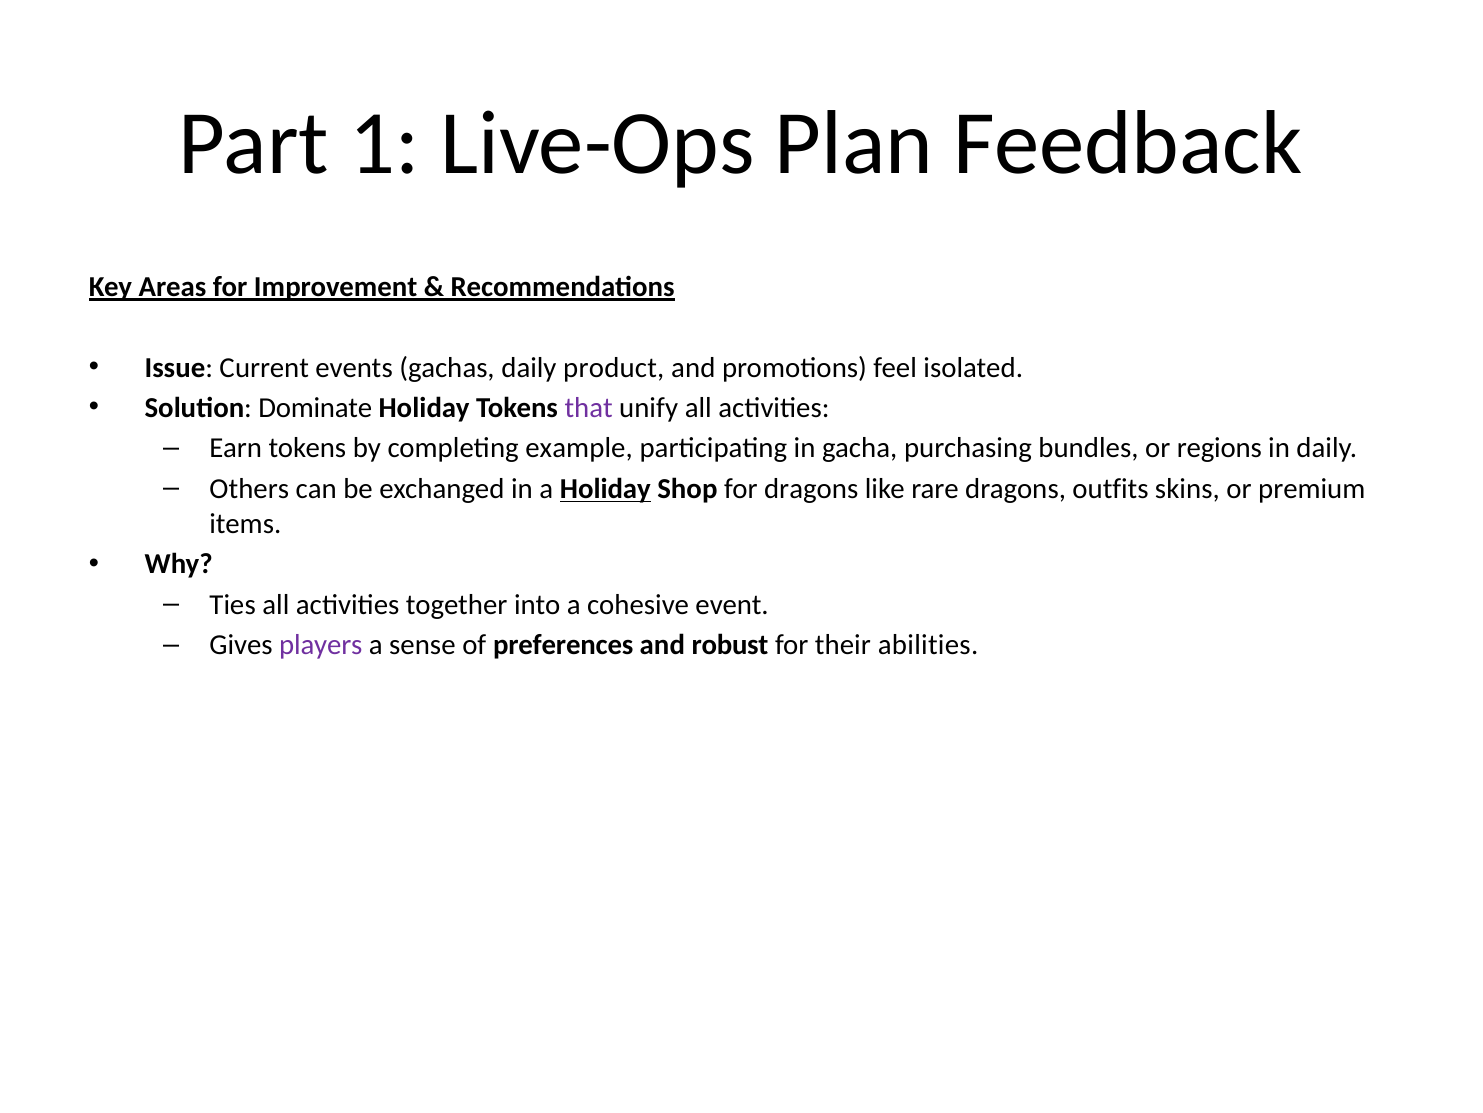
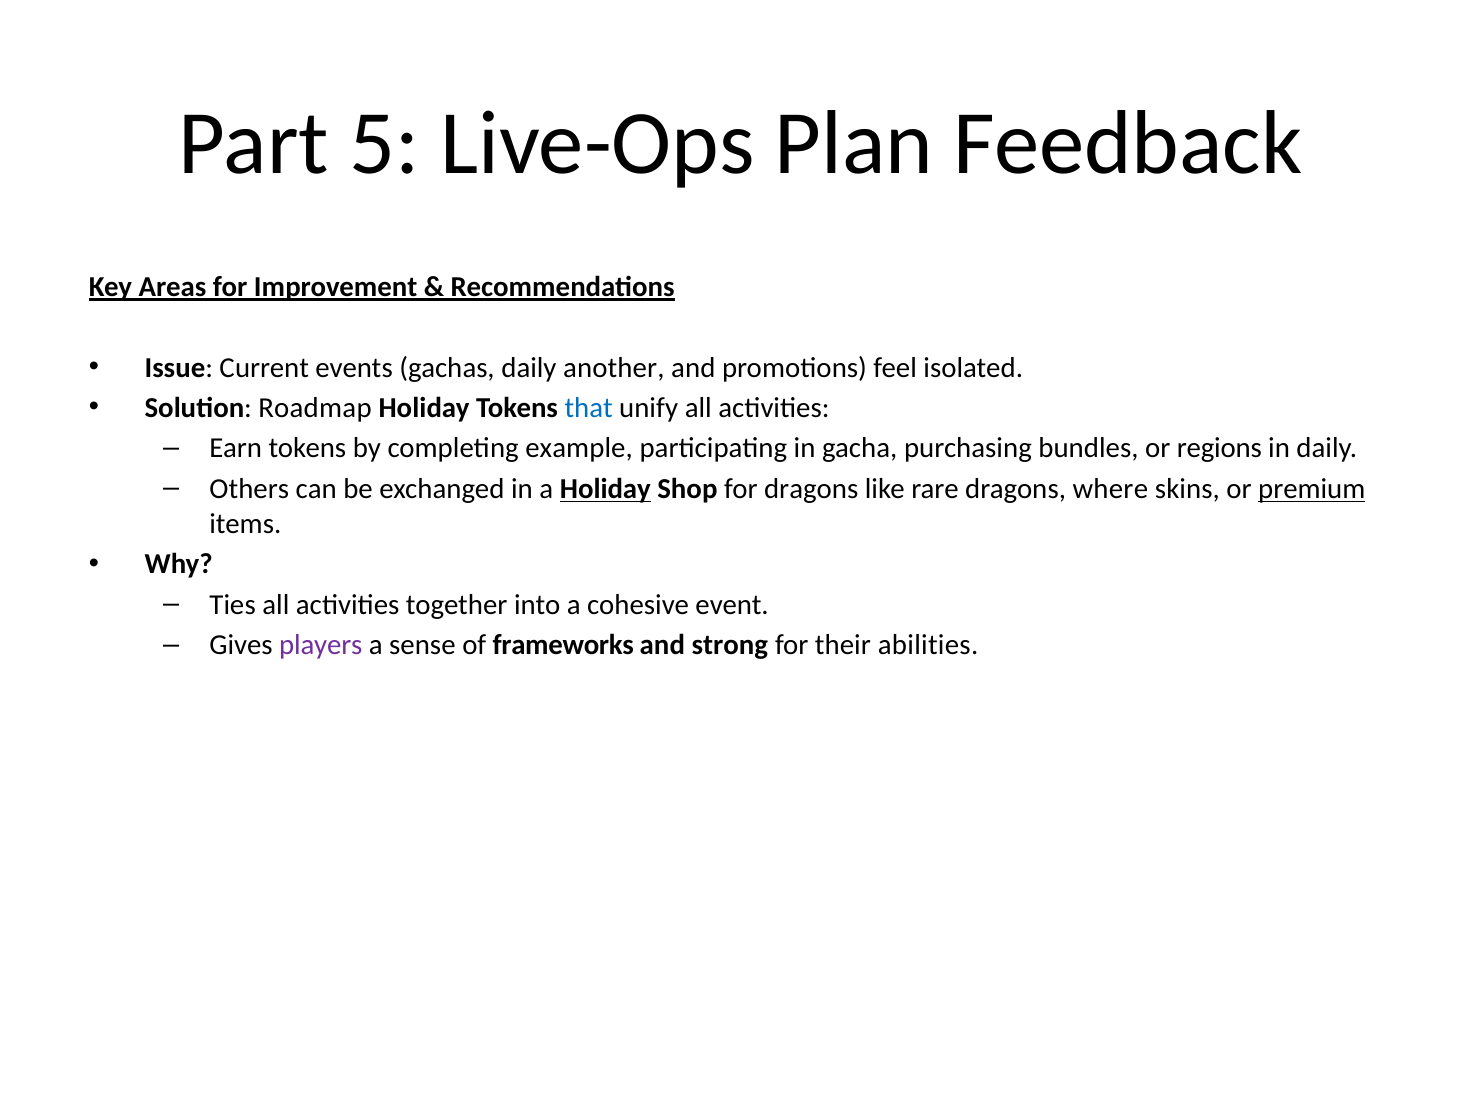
1: 1 -> 5 (384, 144)
product: product -> another (614, 367)
Dominate: Dominate -> Roadmap (315, 408)
that colour: purple -> blue (589, 408)
outfits: outfits -> where (1110, 489)
premium underline: none -> present (1312, 489)
preferences: preferences -> frameworks (563, 645)
robust: robust -> strong (730, 645)
